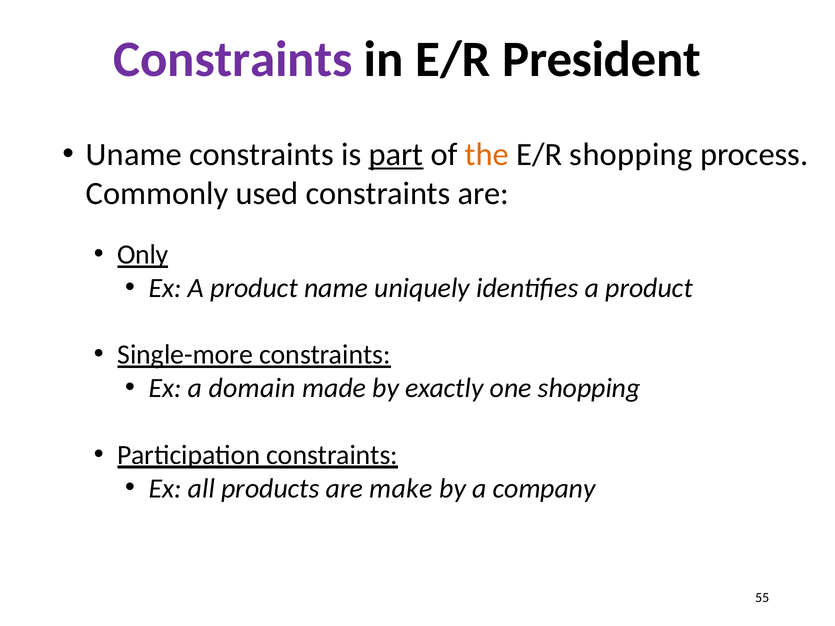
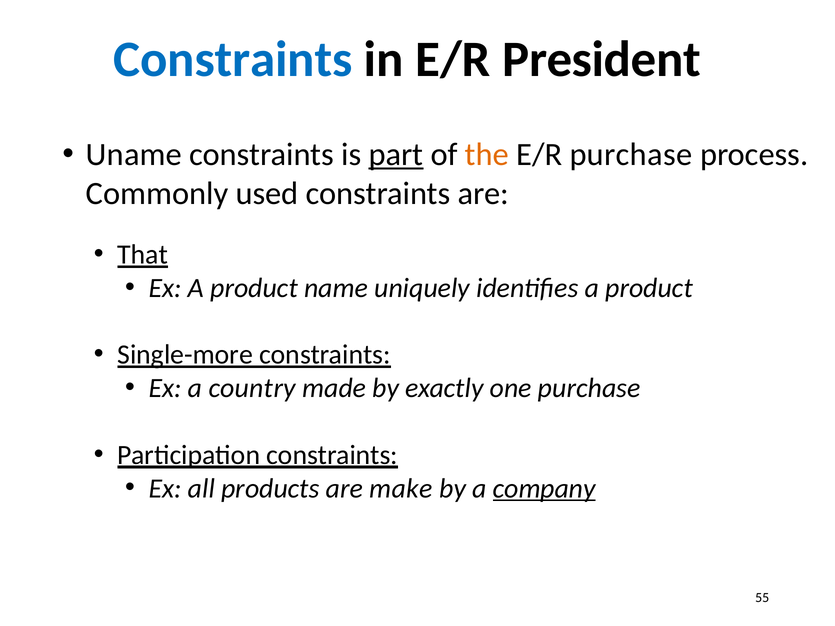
Constraints colour: purple -> blue (233, 60)
E/R shopping: shopping -> purchase (631, 155)
Only: Only -> That (143, 255)
domain: domain -> country (252, 388)
one shopping: shopping -> purchase (589, 388)
company underline: none -> present (544, 489)
